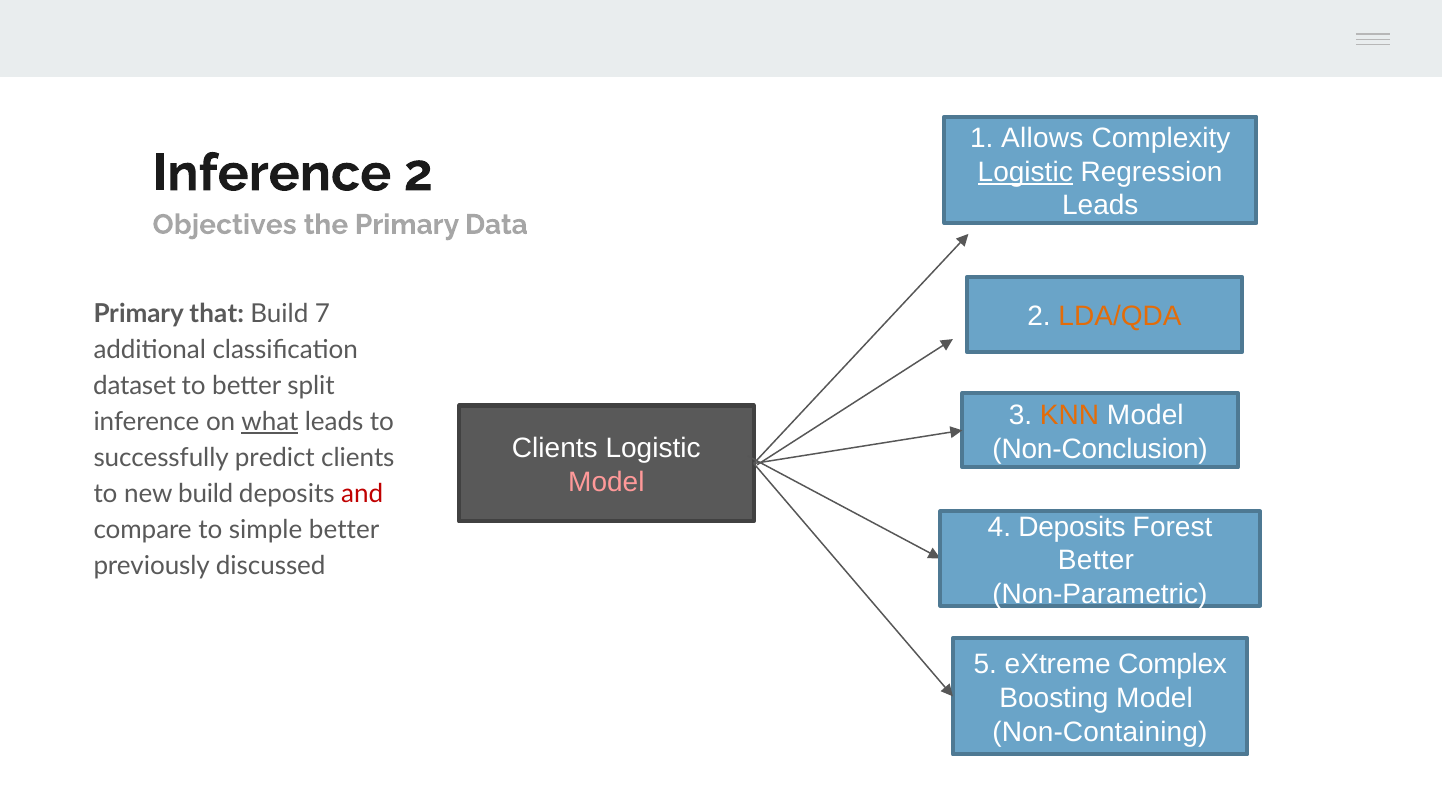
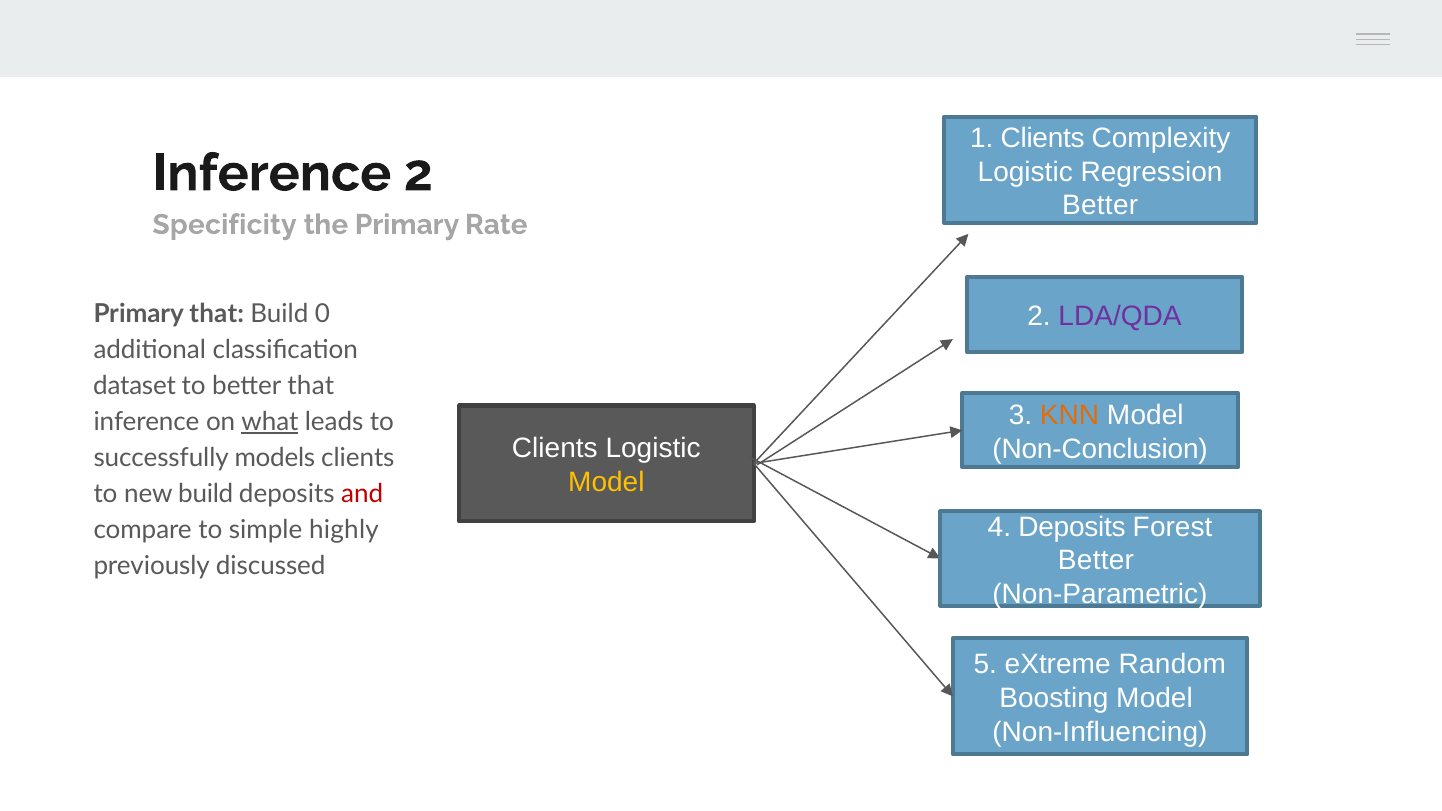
1 Allows: Allows -> Clients (1043, 138)
Logistic underline: present -> none (1025, 172)
Leads: Leads -> Better (1100, 206)
Objectives: Objectives -> Specificity (225, 225)
Data: Data -> Rate (496, 225)
LDA/QDA colour: orange -> purple (1120, 317)
7: 7 -> 0 (322, 314)
better split: split -> that (311, 386)
predict: predict -> models (275, 458)
Model colour: pink -> yellow (606, 482)
simple better: better -> highly (344, 530)
Complex: Complex -> Random (1172, 665)
Non-Containing: Non-Containing -> Non-Influencing (1100, 732)
